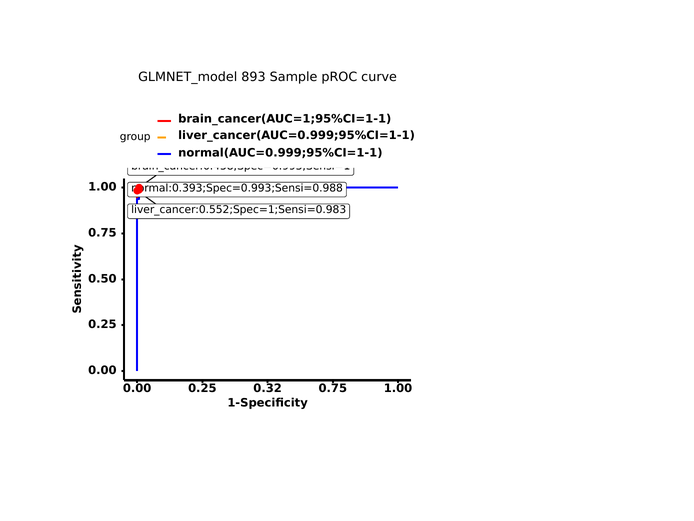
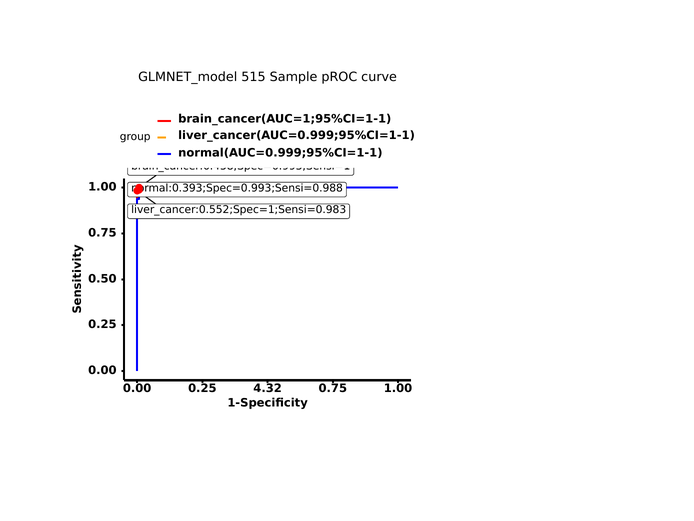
893: 893 -> 515 (253, 77)
0.32: 0.32 -> 4.32 (268, 388)
